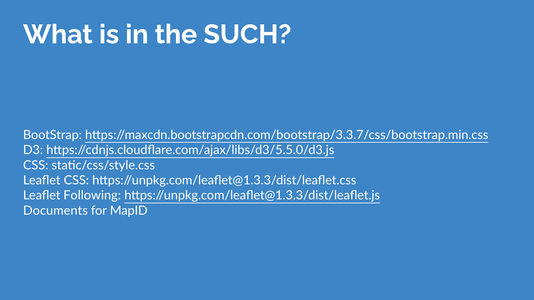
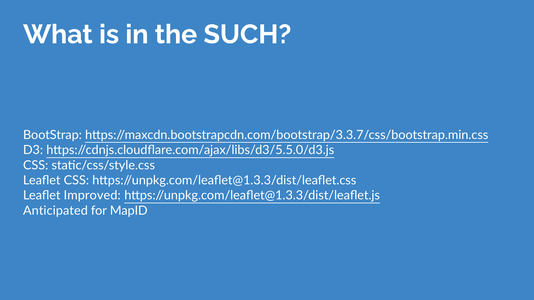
Following: Following -> Improved (92, 196)
Documents: Documents -> Anticipated (55, 211)
